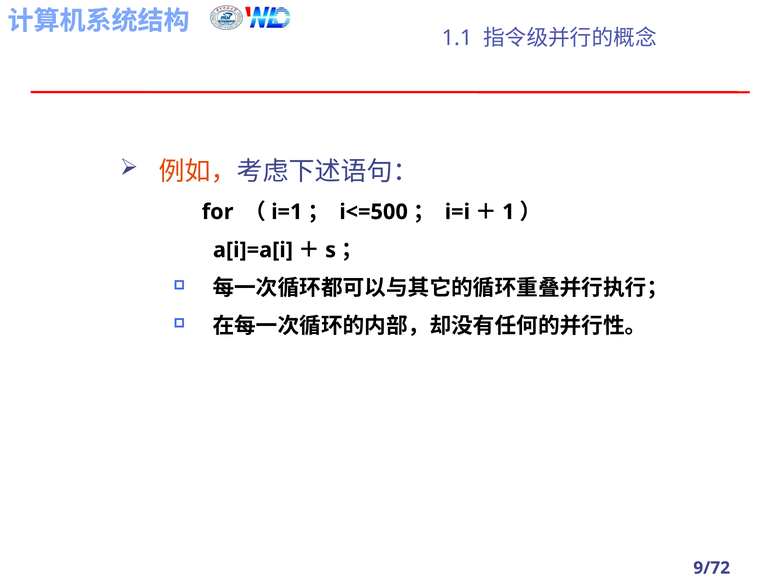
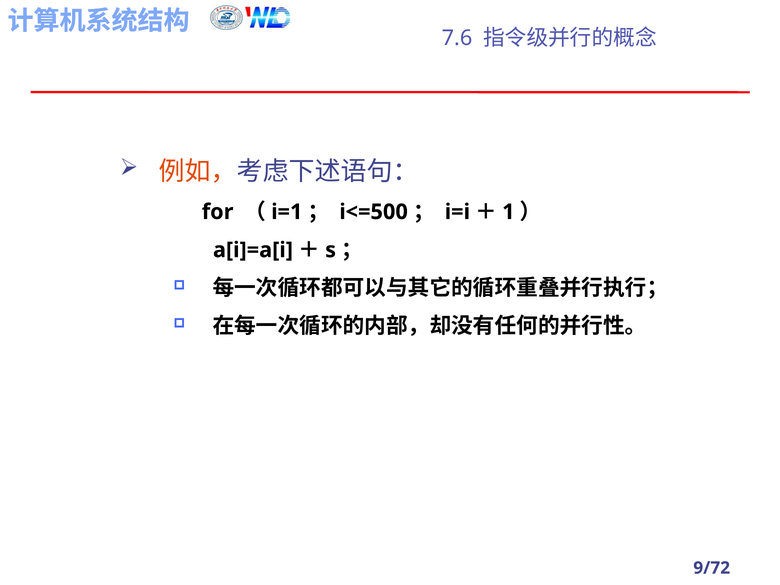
1.1: 1.1 -> 7.6 (457, 38)
